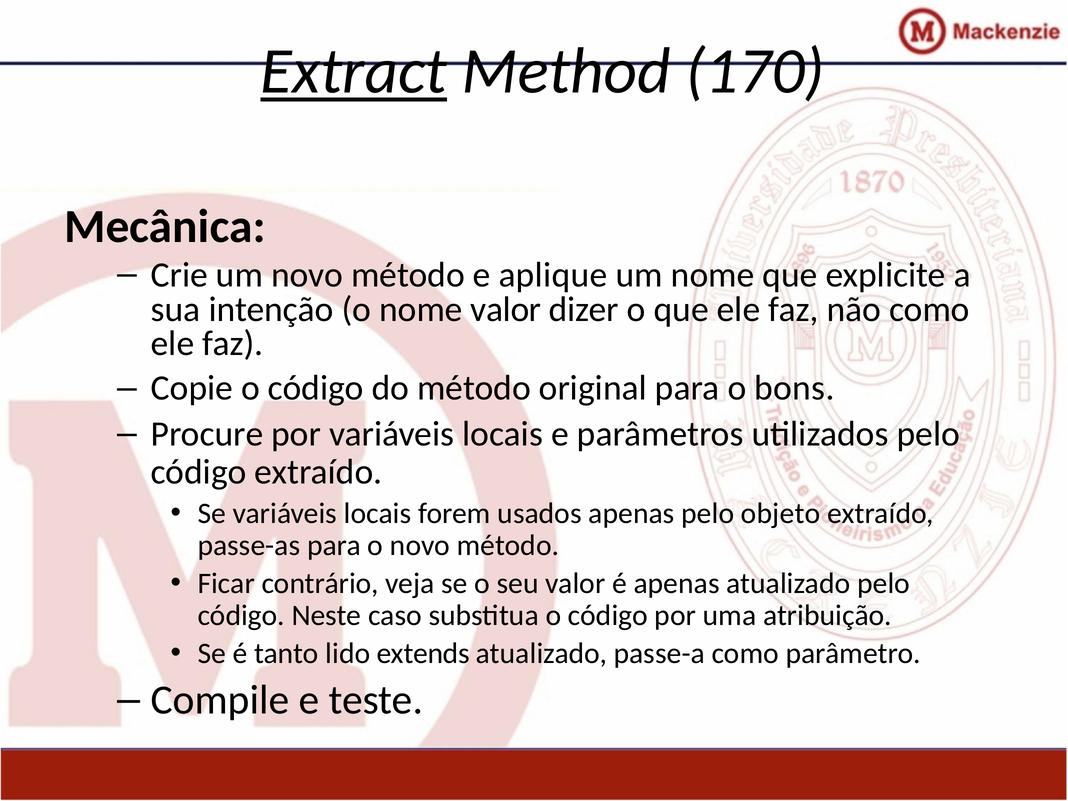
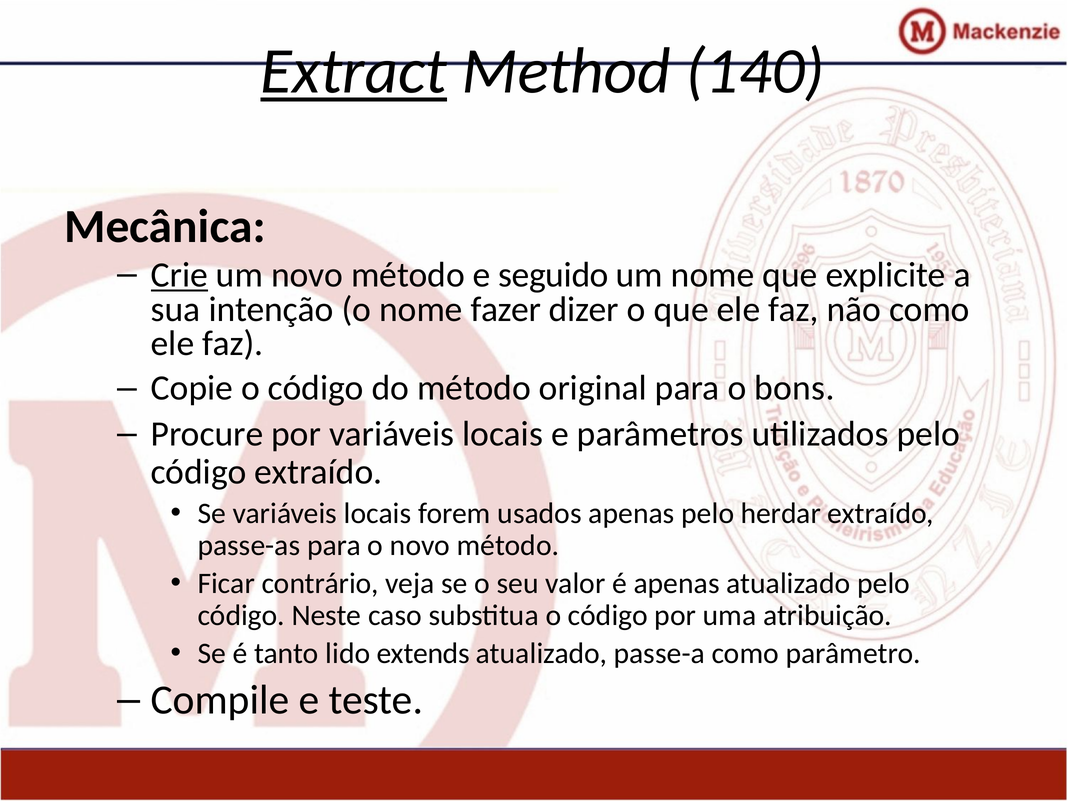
170: 170 -> 140 (755, 71)
Crie underline: none -> present (179, 275)
aplique: aplique -> seguido (553, 275)
nome valor: valor -> fazer (506, 309)
objeto: objeto -> herdar (781, 513)
